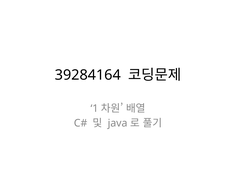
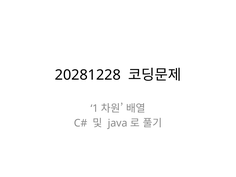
39284164: 39284164 -> 20281228 (88, 75)
